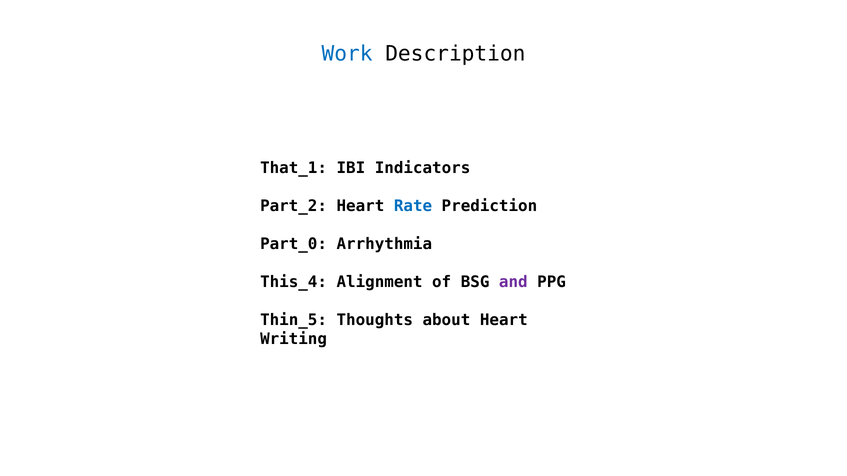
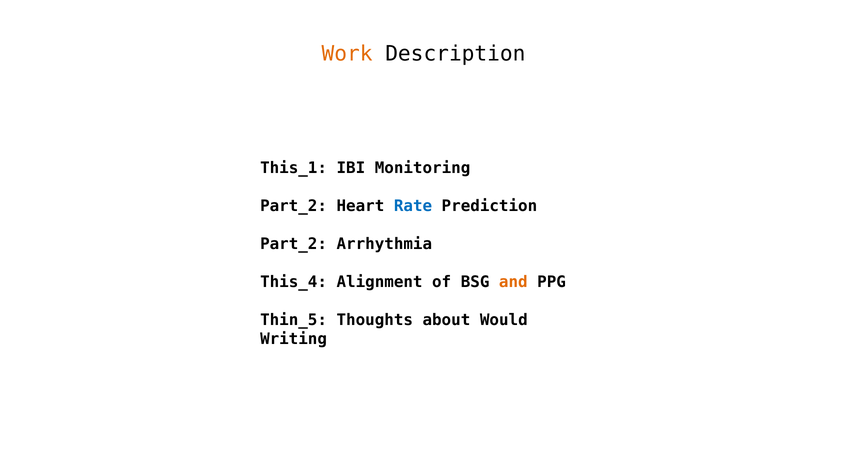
Work colour: blue -> orange (347, 54)
That_1: That_1 -> This_1 (294, 168)
Indicators: Indicators -> Monitoring (423, 168)
Part_0: Part_0 -> Part_2 (294, 244)
and colour: purple -> orange (513, 282)
about Heart: Heart -> Would (504, 320)
